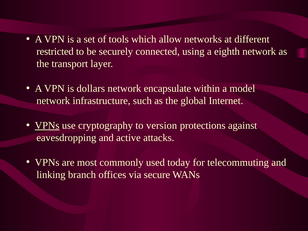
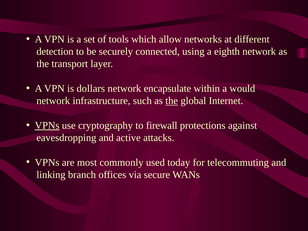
restricted: restricted -> detection (55, 52)
model: model -> would (242, 88)
the underline: none -> present (172, 101)
version: version -> firewall (162, 125)
